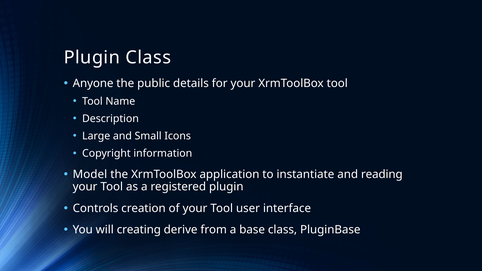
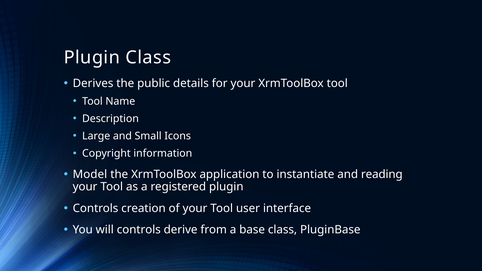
Anyone: Anyone -> Derives (93, 83)
will creating: creating -> controls (139, 230)
